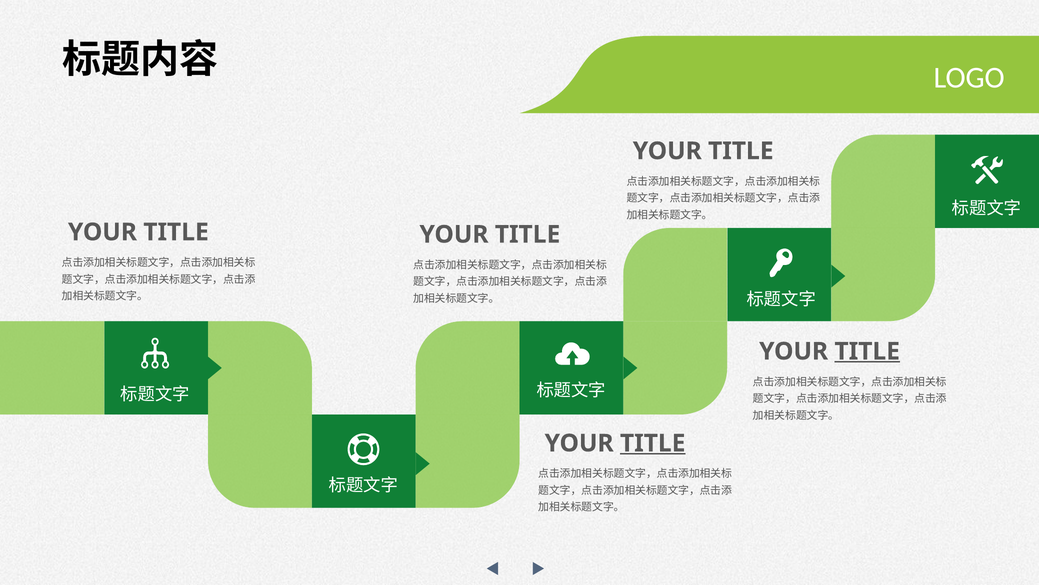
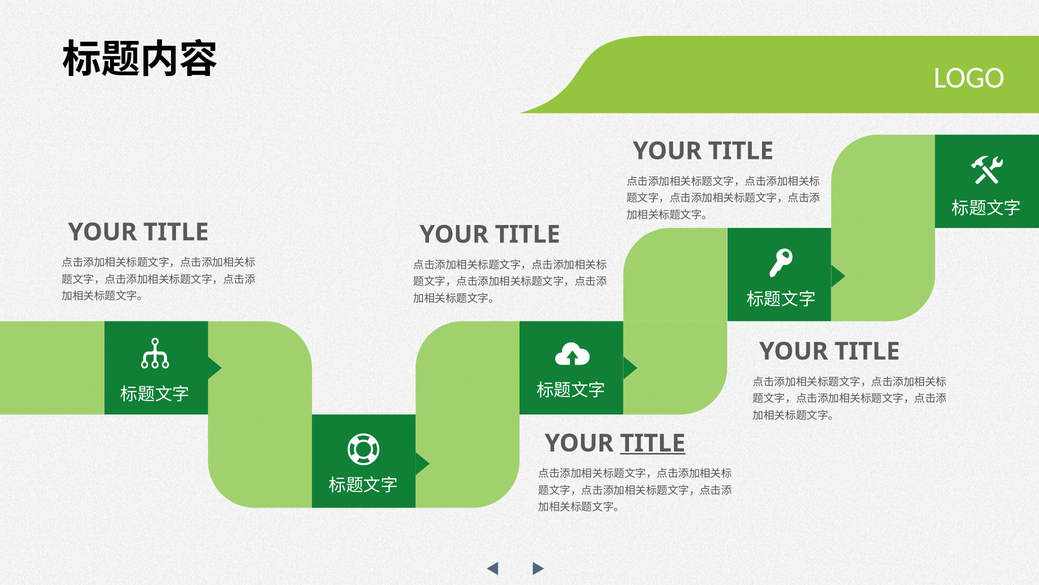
TITLE underline: present -> none (867, 351)
